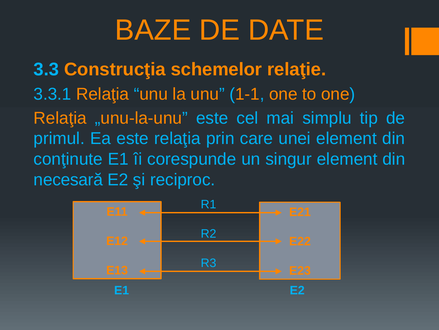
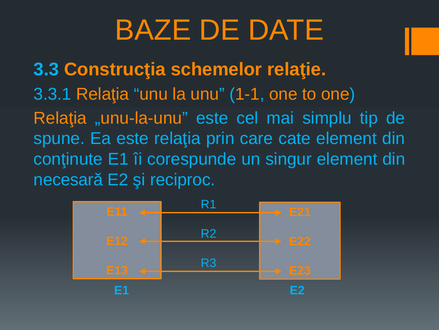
primul: primul -> spune (59, 138)
unei: unei -> cate (295, 138)
